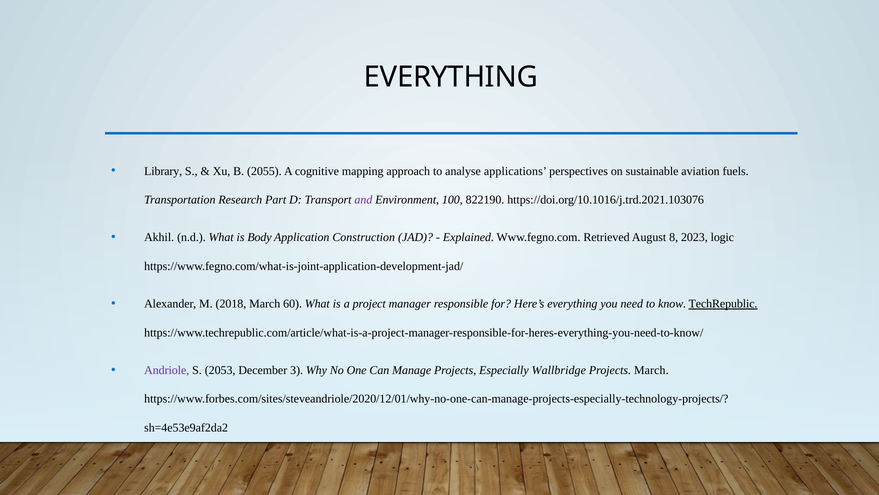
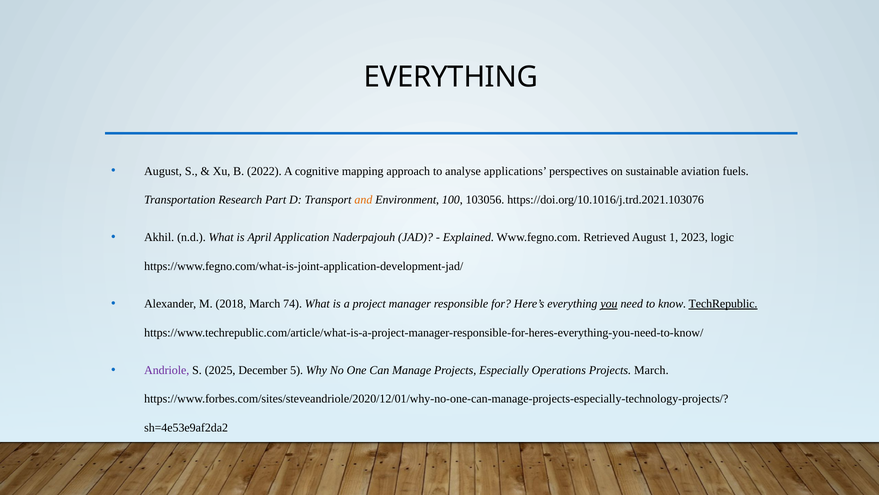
Library: Library -> August (163, 171)
2055: 2055 -> 2022 (264, 171)
and colour: purple -> orange (363, 200)
822190: 822190 -> 103056 (485, 200)
Body: Body -> April (259, 237)
Construction: Construction -> Naderpajouh (364, 237)
8: 8 -> 1 (674, 237)
60: 60 -> 74 (293, 304)
you underline: none -> present (609, 304)
2053: 2053 -> 2025 (220, 370)
3: 3 -> 5 (297, 370)
Wallbridge: Wallbridge -> Operations (559, 370)
